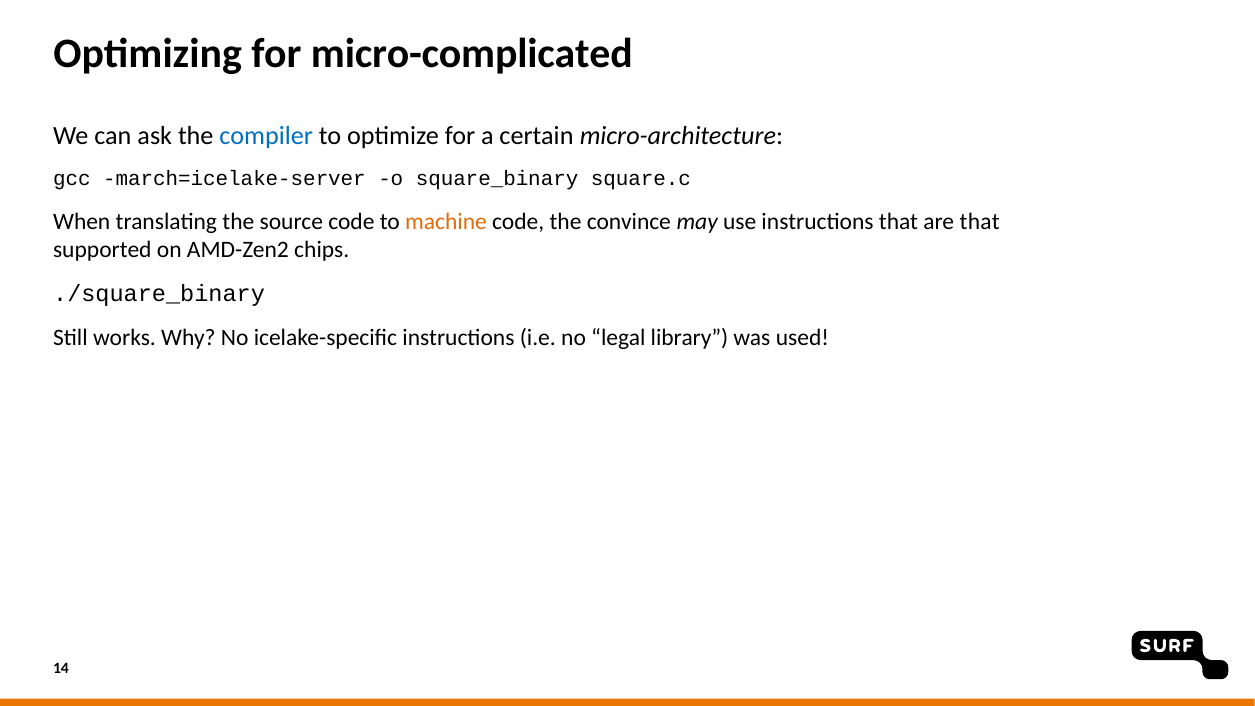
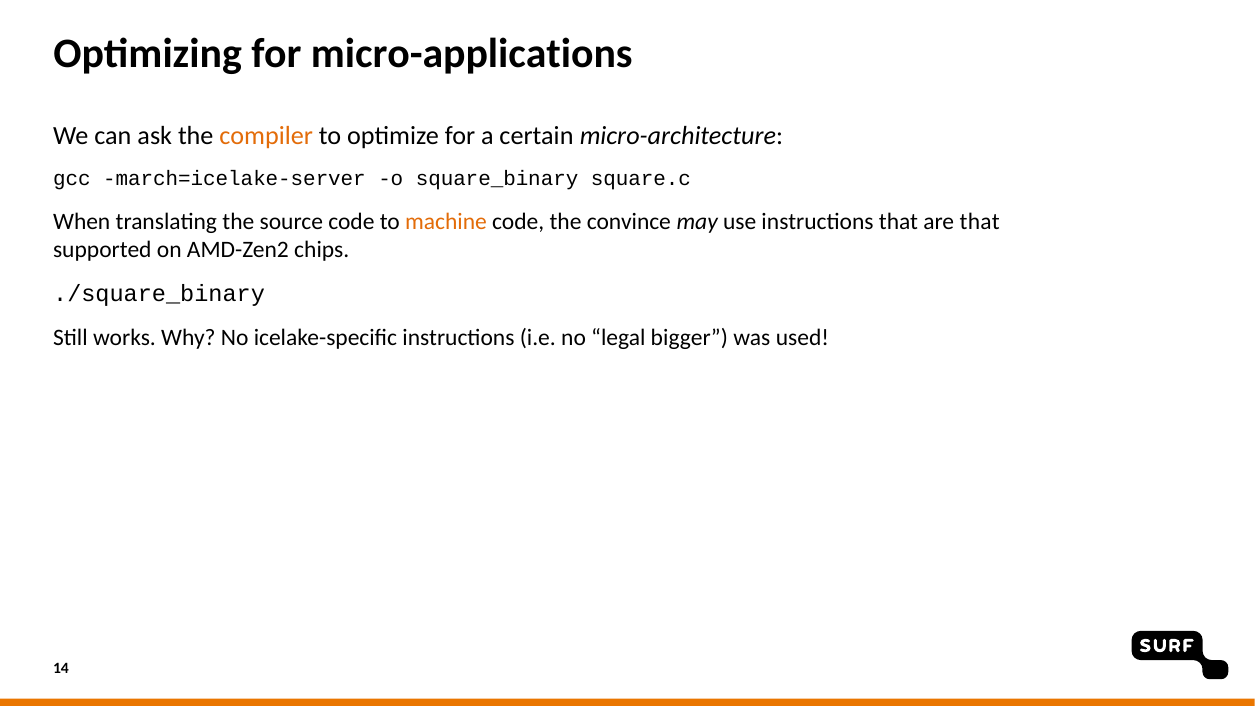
micro-complicated: micro-complicated -> micro-applications (472, 54)
compiler colour: blue -> orange (266, 135)
library: library -> bigger (689, 338)
